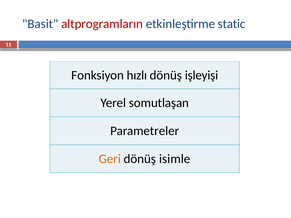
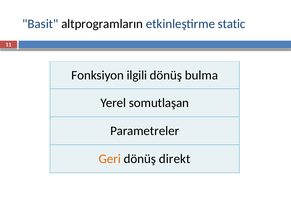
altprogramların colour: red -> black (102, 24)
hızlı: hızlı -> ilgili (137, 75)
işleyişi: işleyişi -> bulma (201, 75)
isimle: isimle -> direkt (175, 159)
